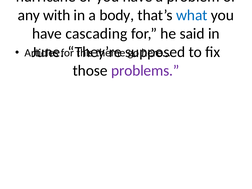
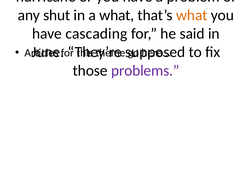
with: with -> shut (57, 15)
a body: body -> what (117, 15)
what colour: blue -> orange (192, 15)
